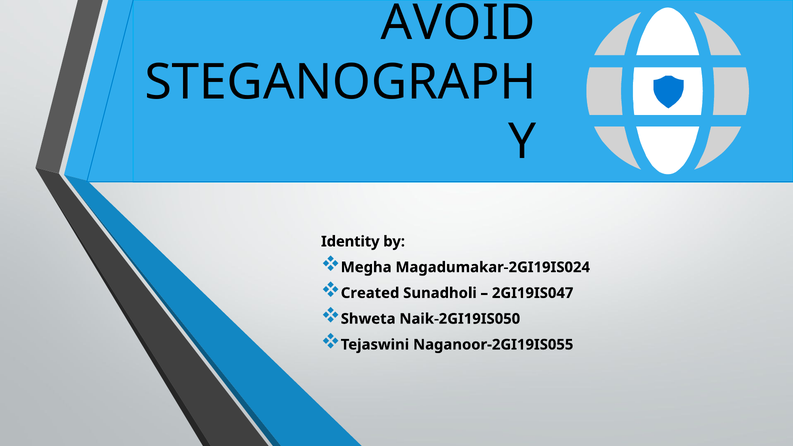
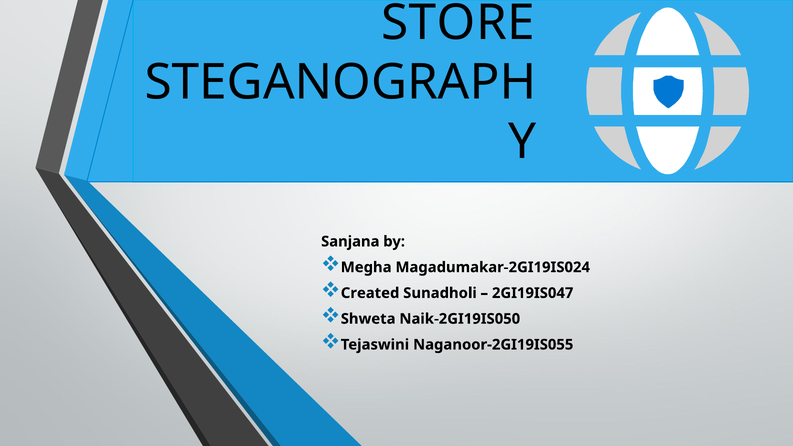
AVOID: AVOID -> STORE (458, 23)
Identity: Identity -> Sanjana (350, 242)
